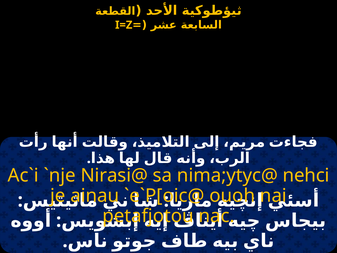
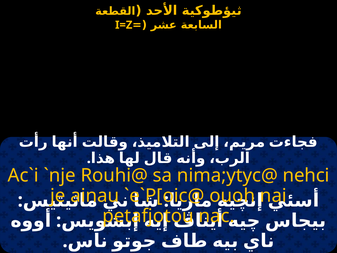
Nirasi@: Nirasi@ -> Rouhi@ (114, 175)
